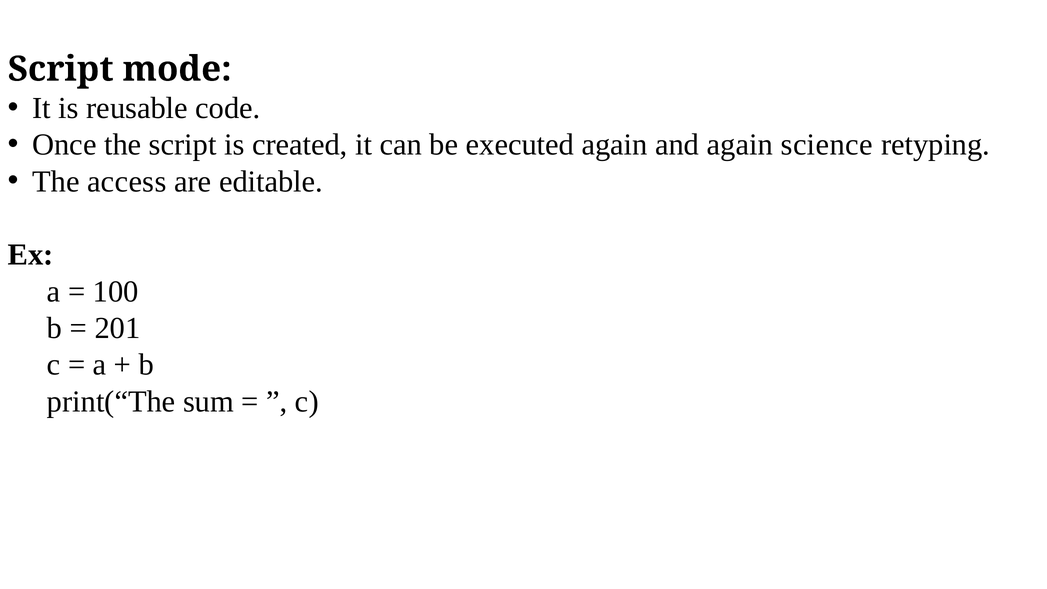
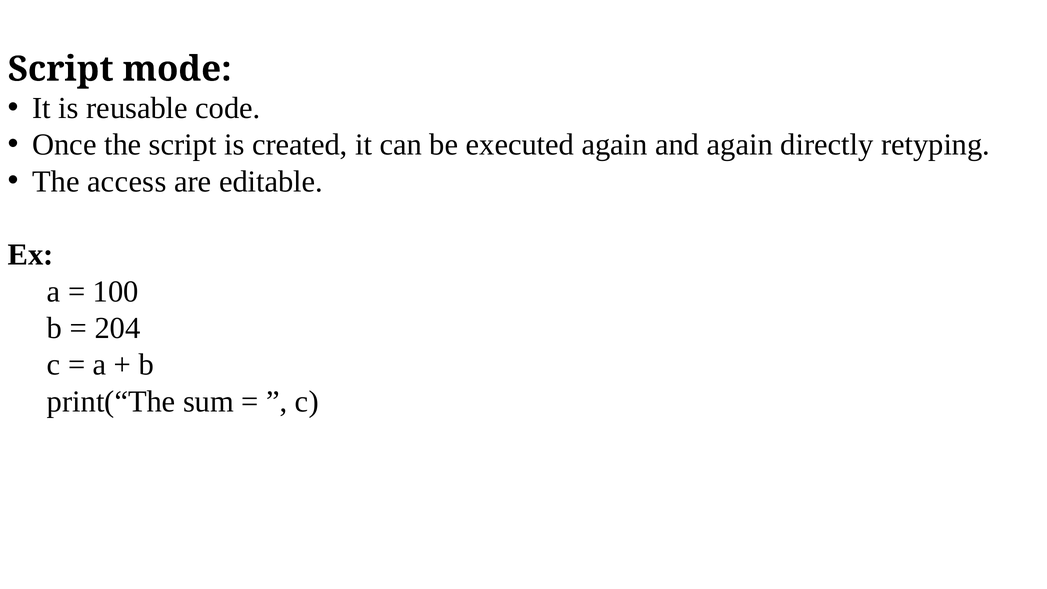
science: science -> directly (827, 145)
201: 201 -> 204 (117, 328)
